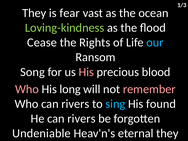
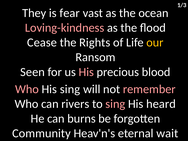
Loving-kindness colour: light green -> pink (65, 28)
our colour: light blue -> yellow (155, 42)
Song: Song -> Seen (33, 72)
His long: long -> sing (70, 89)
sing colour: light blue -> pink (115, 104)
found: found -> heard (161, 104)
He can rivers: rivers -> burns (81, 119)
Undeniable: Undeniable -> Community (41, 133)
eternal they: they -> wait (167, 133)
